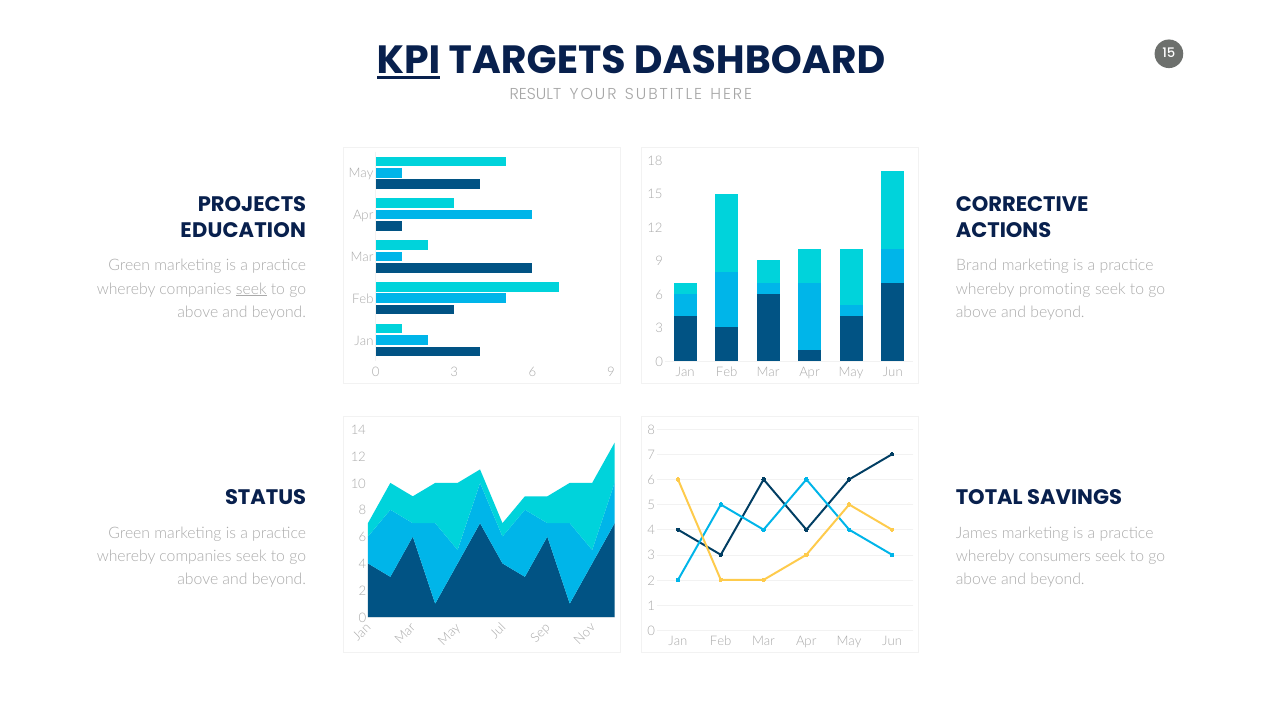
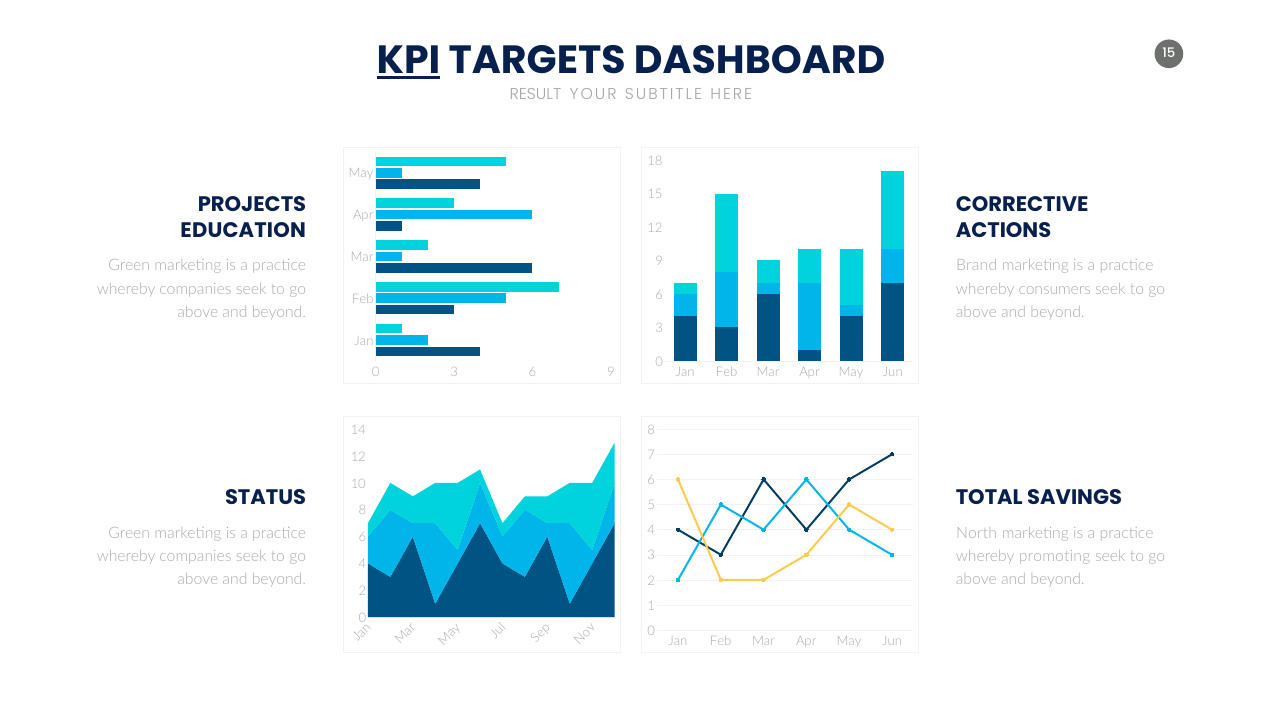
seek underline: present -> none (251, 289)
promoting: promoting -> consumers (1055, 289)
James: James -> North (977, 533)
consumers: consumers -> promoting (1055, 556)
